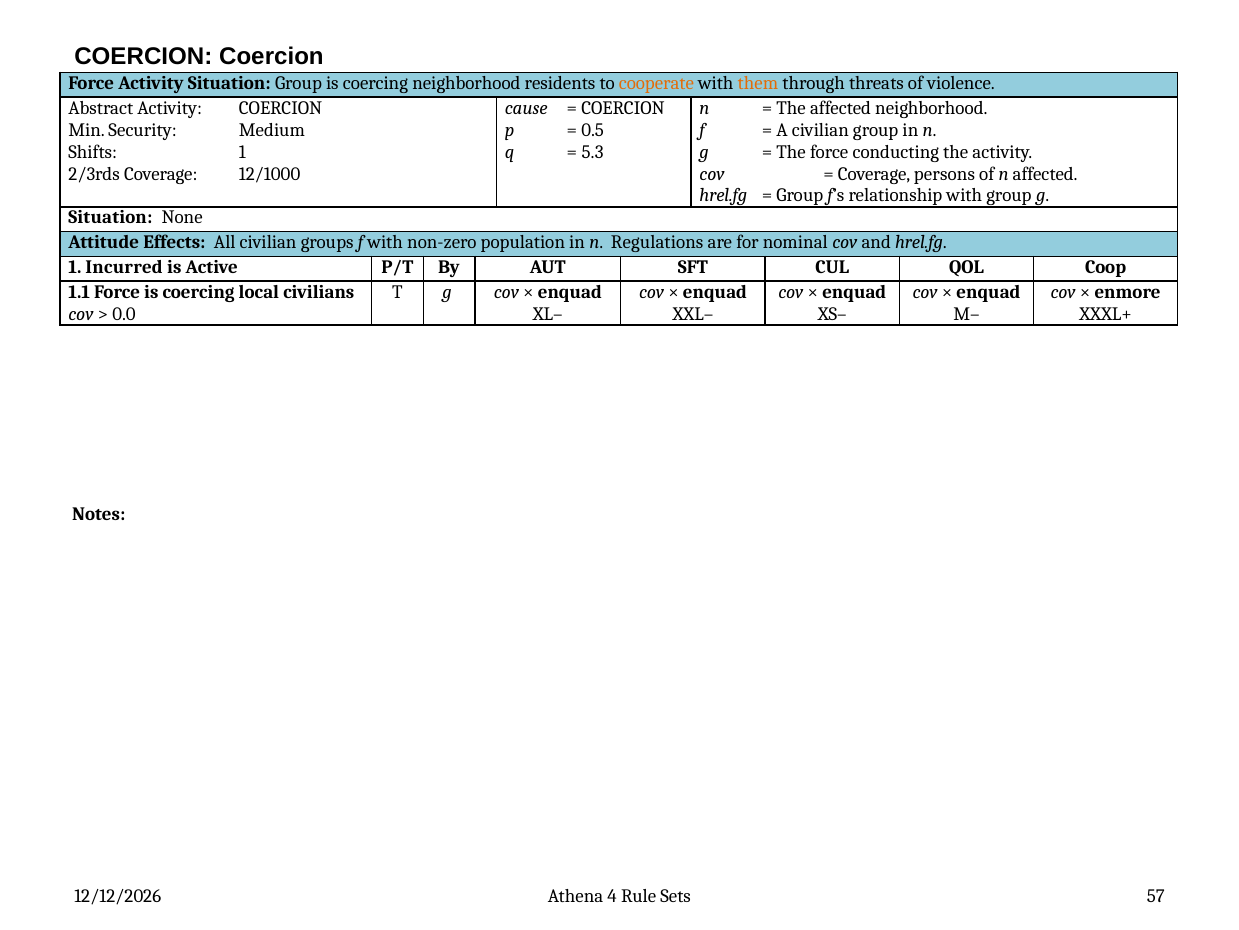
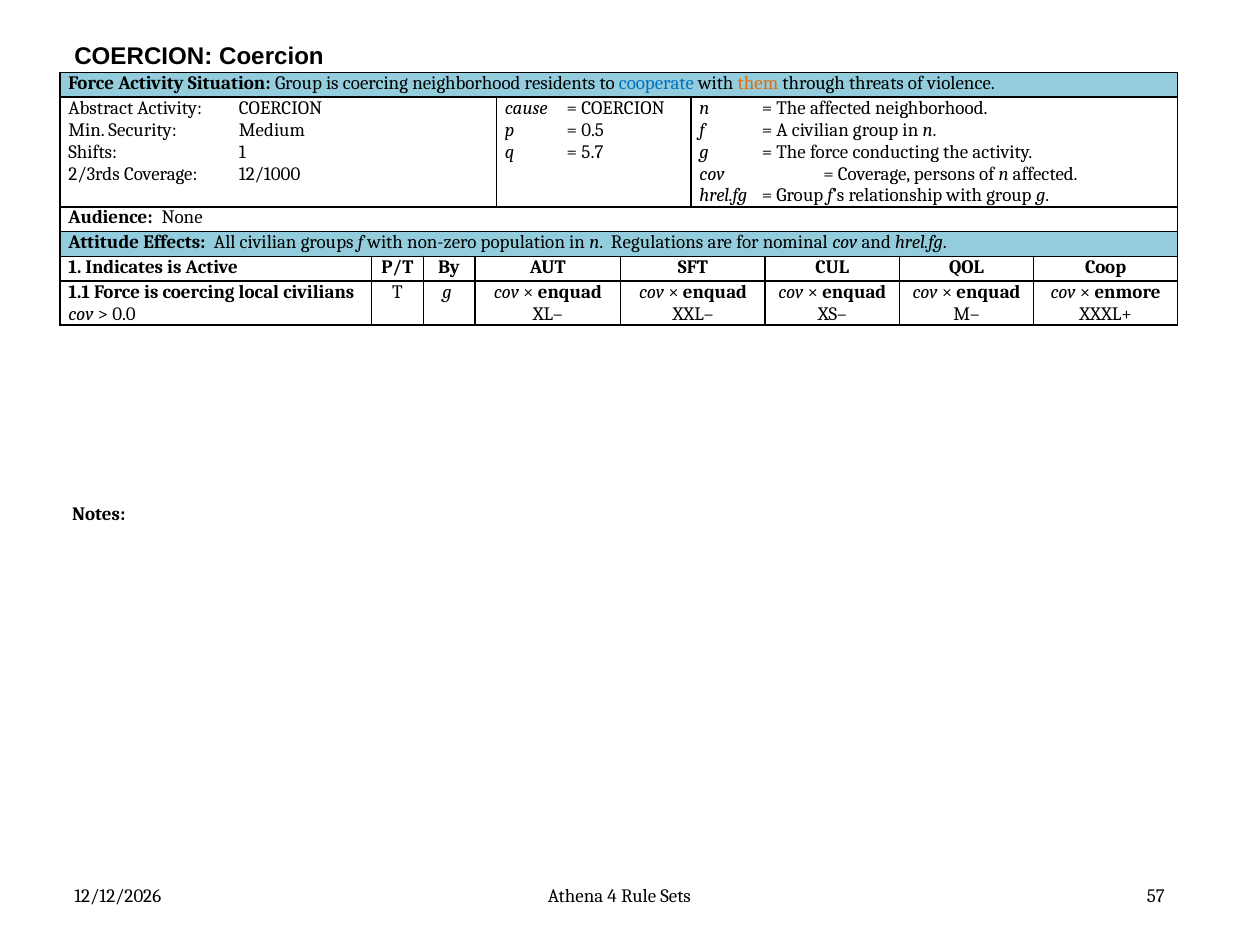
cooperate colour: orange -> blue (656, 83)
5.3: 5.3 -> 5.7 (593, 152)
Situation: Situation -> Audience (111, 218)
Incurred: Incurred -> Indicates (124, 267)
